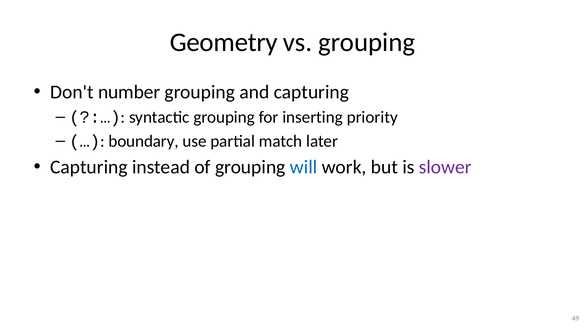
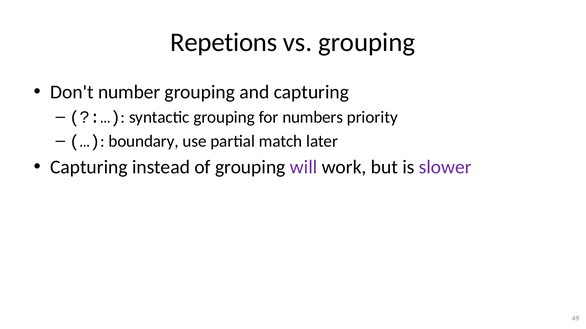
Geometry: Geometry -> Repetions (224, 43)
inserting: inserting -> numbers (313, 117)
will colour: blue -> purple (304, 167)
